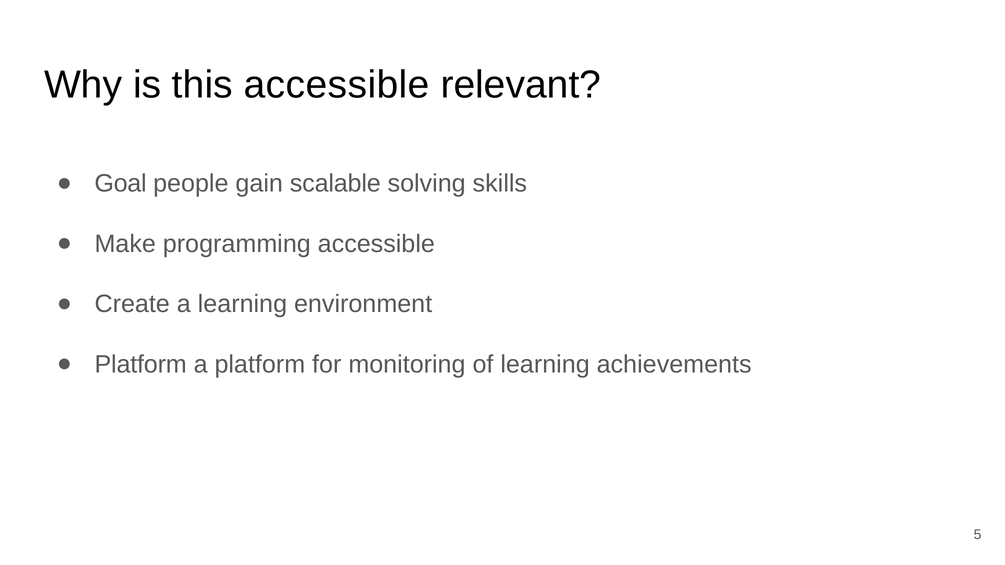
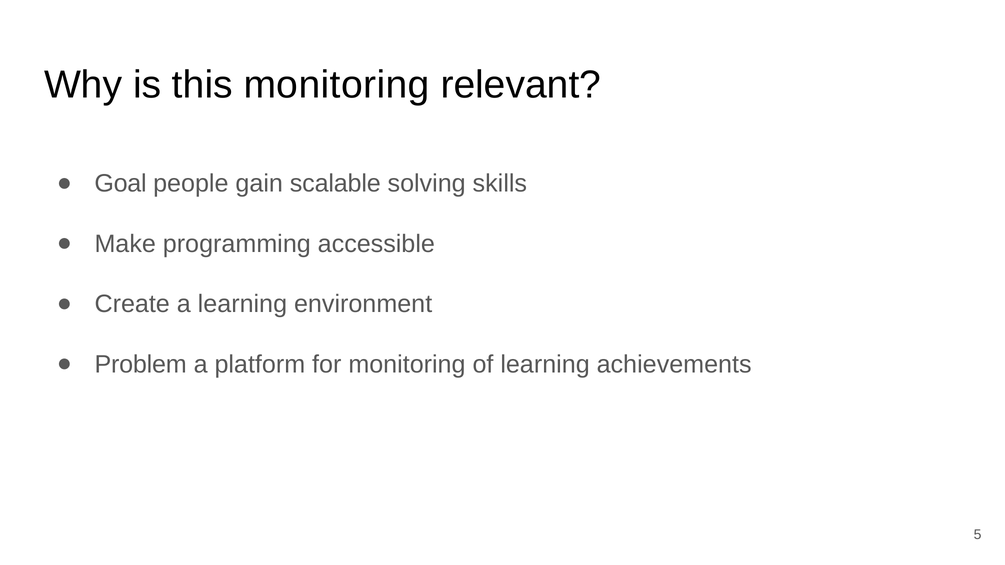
this accessible: accessible -> monitoring (337, 85)
Platform: Platform -> Problem (141, 365)
